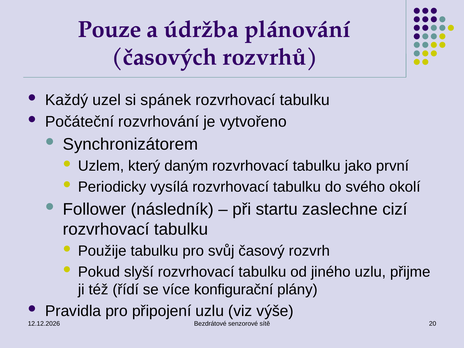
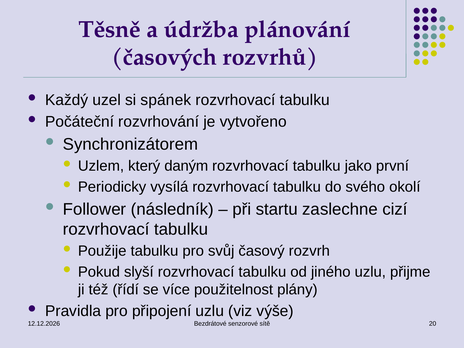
Pouze: Pouze -> Těsně (110, 29)
konfigurační: konfigurační -> použitelnost (234, 290)
